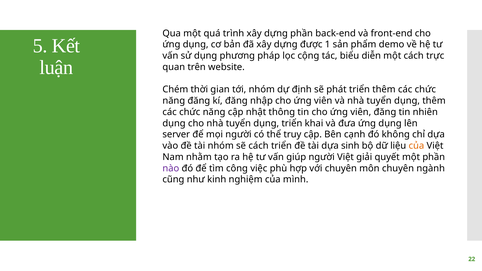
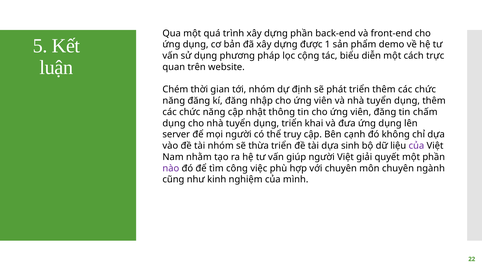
nhiên: nhiên -> chấm (425, 112)
sẽ cách: cách -> thừa (259, 146)
của colour: orange -> purple (416, 146)
